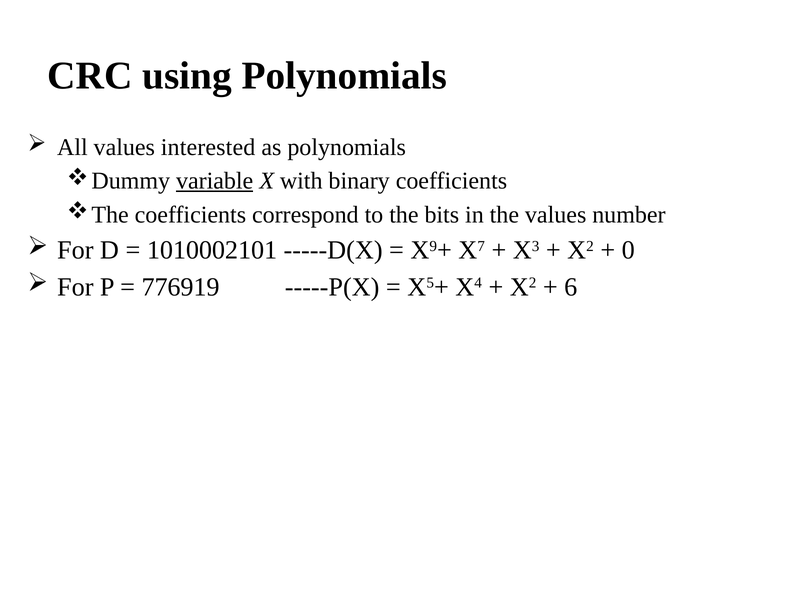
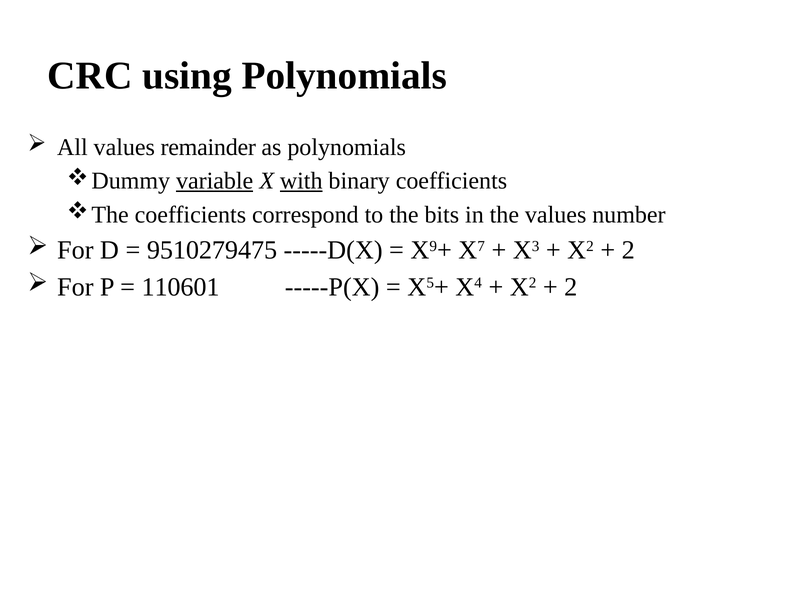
interested: interested -> remainder (208, 148)
with underline: none -> present (301, 181)
1010002101: 1010002101 -> 9510279475 (212, 250)
0: 0 -> 2 (628, 250)
776919: 776919 -> 110601 (181, 287)
6: 6 -> 2 (571, 287)
